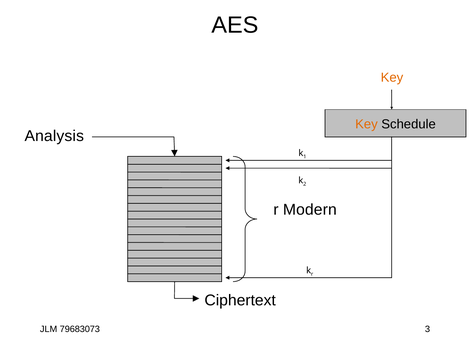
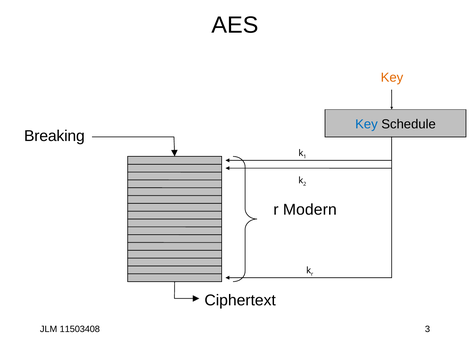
Key colour: orange -> blue (366, 124)
Analysis: Analysis -> Breaking (54, 136)
79683073: 79683073 -> 11503408 (80, 330)
